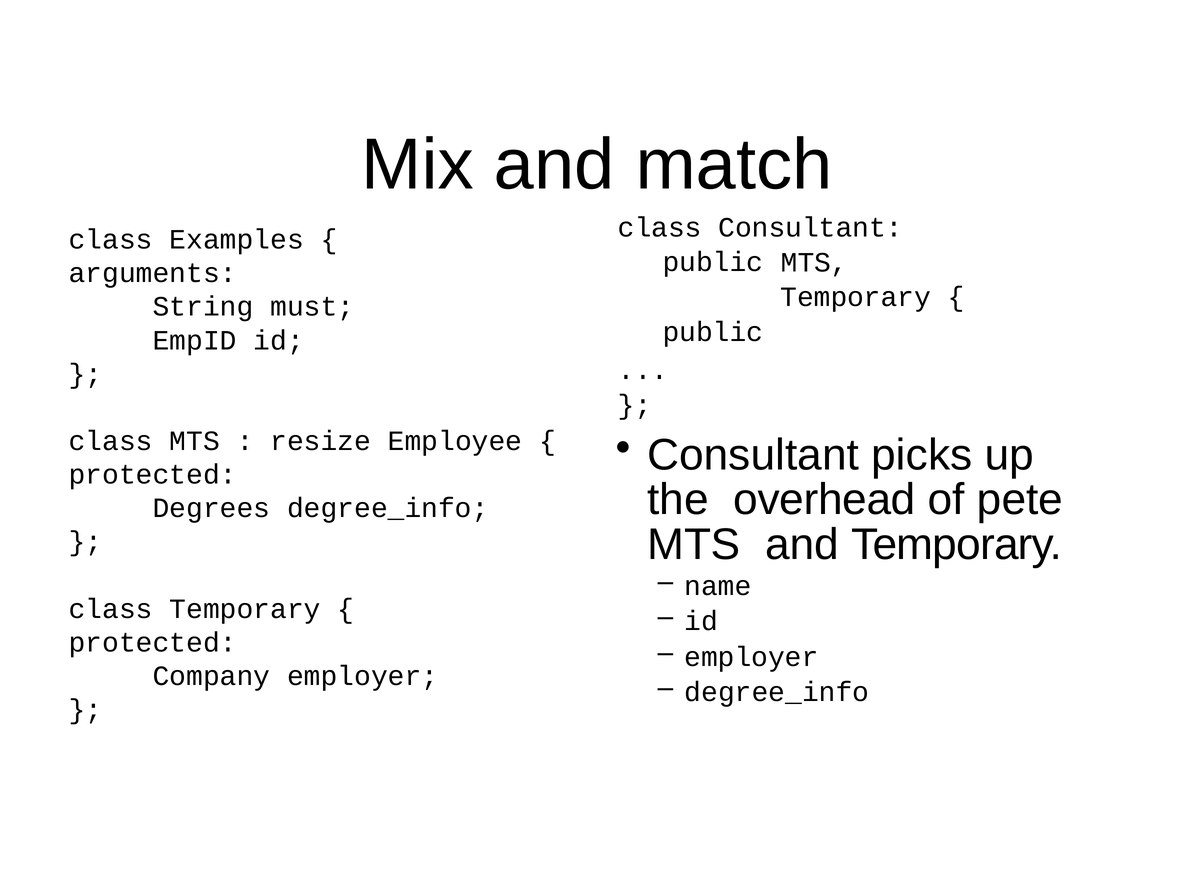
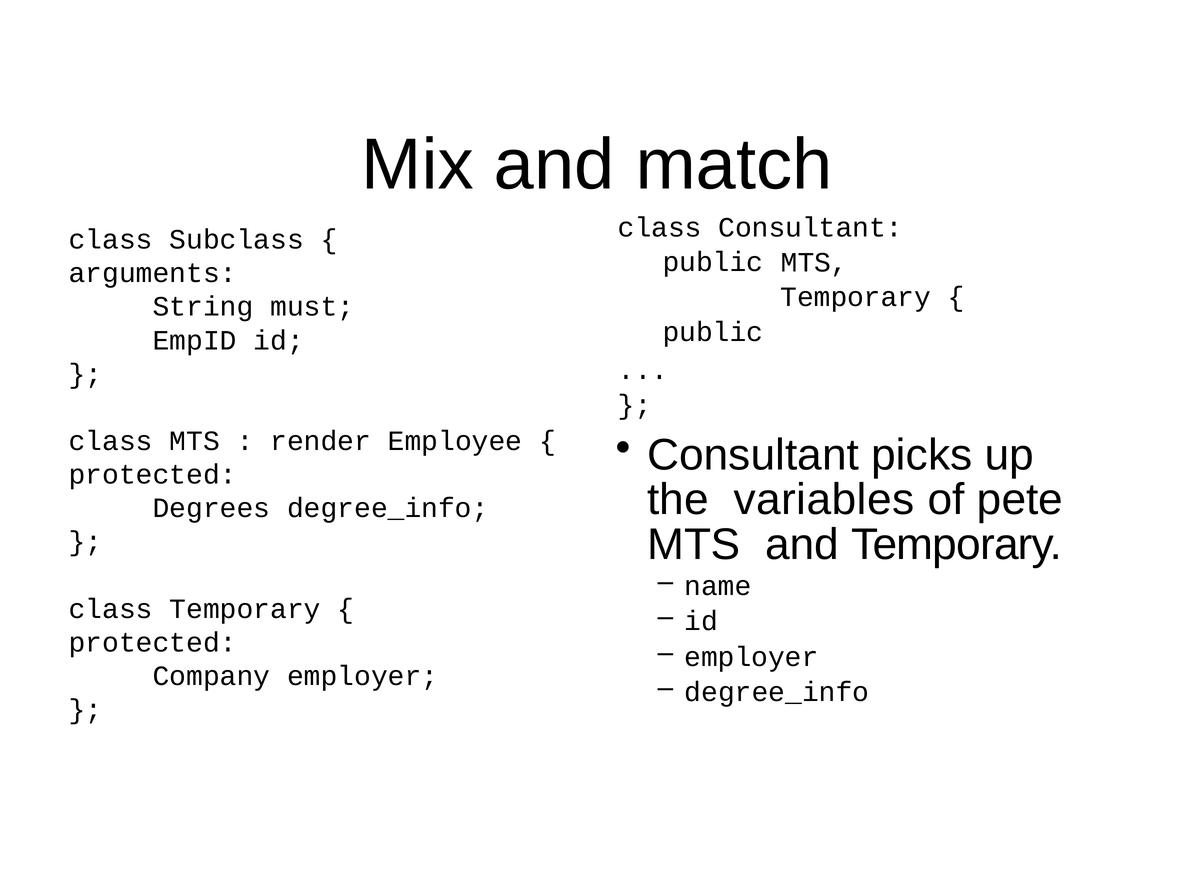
Examples: Examples -> Subclass (237, 240)
resize: resize -> render (321, 441)
overhead: overhead -> variables (824, 500)
